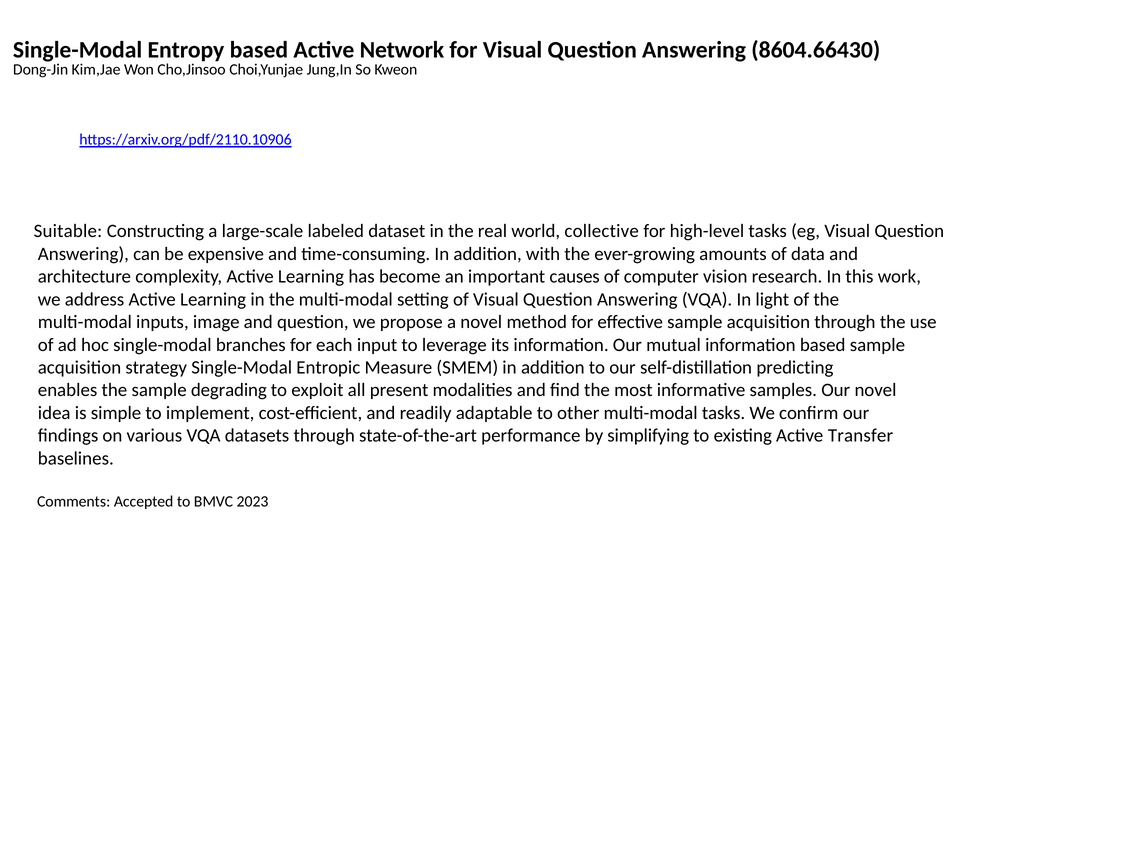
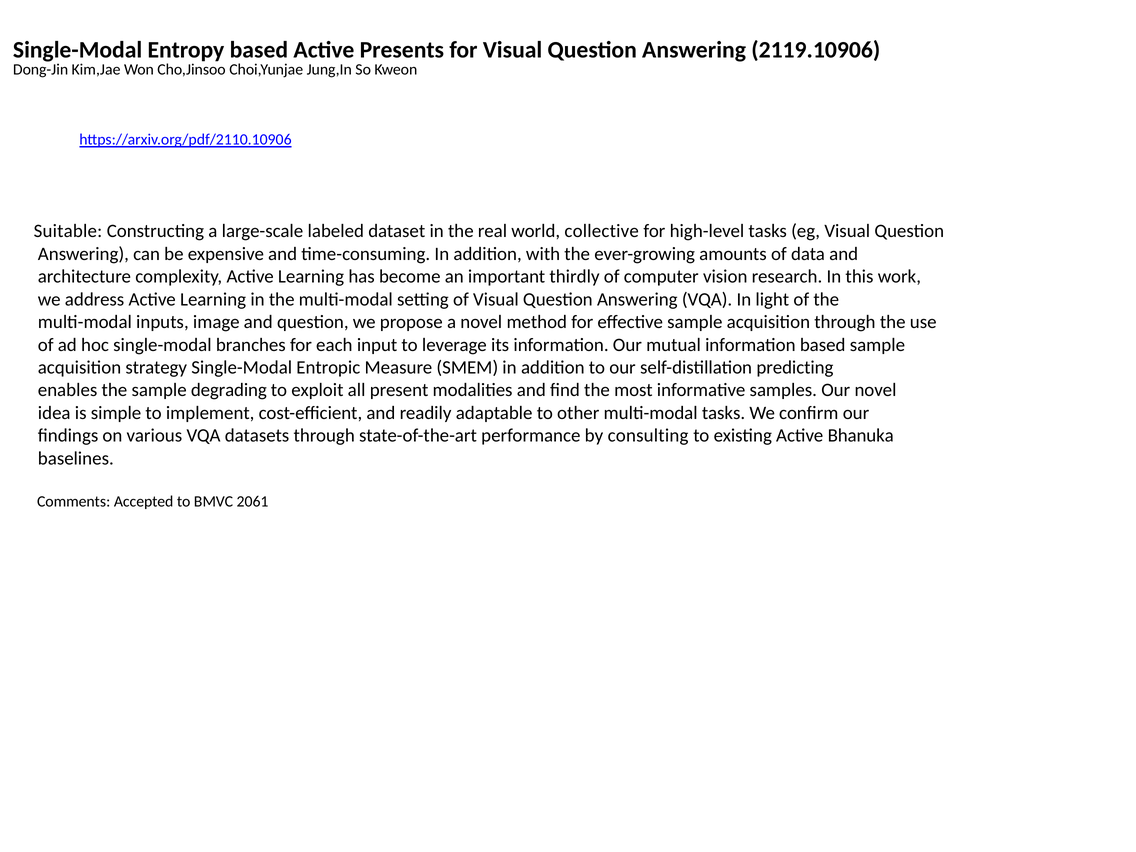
Network: Network -> Presents (402, 50)
8604.66430: 8604.66430 -> 2119.10906 (816, 50)
causes: causes -> thirdly (575, 277)
simplifying: simplifying -> consulting (648, 436)
Transfer: Transfer -> Bhanuka (861, 436)
2023: 2023 -> 2061 (253, 502)
